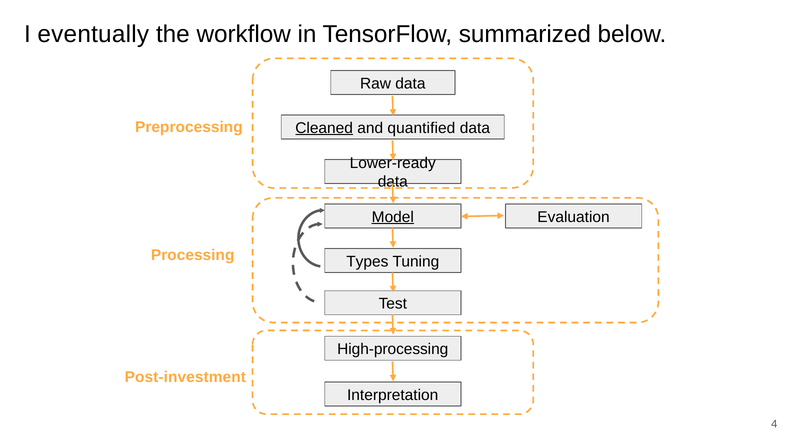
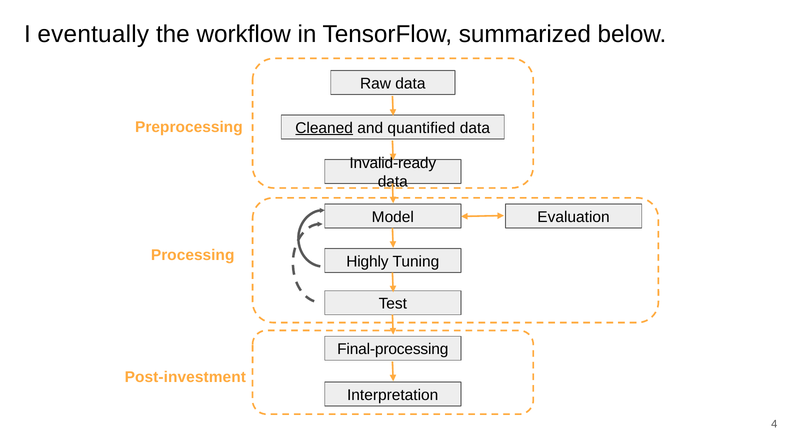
Lower-ready: Lower-ready -> Invalid-ready (393, 163)
Model underline: present -> none (393, 217)
Types: Types -> Highly (367, 261)
High-processing: High-processing -> Final-processing (393, 349)
